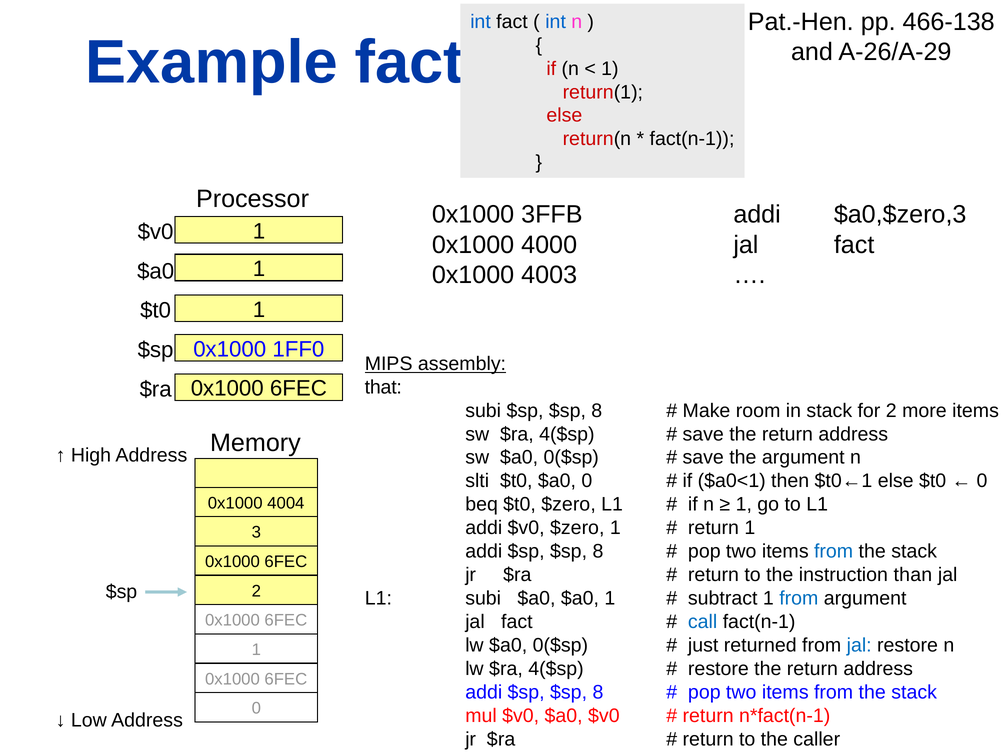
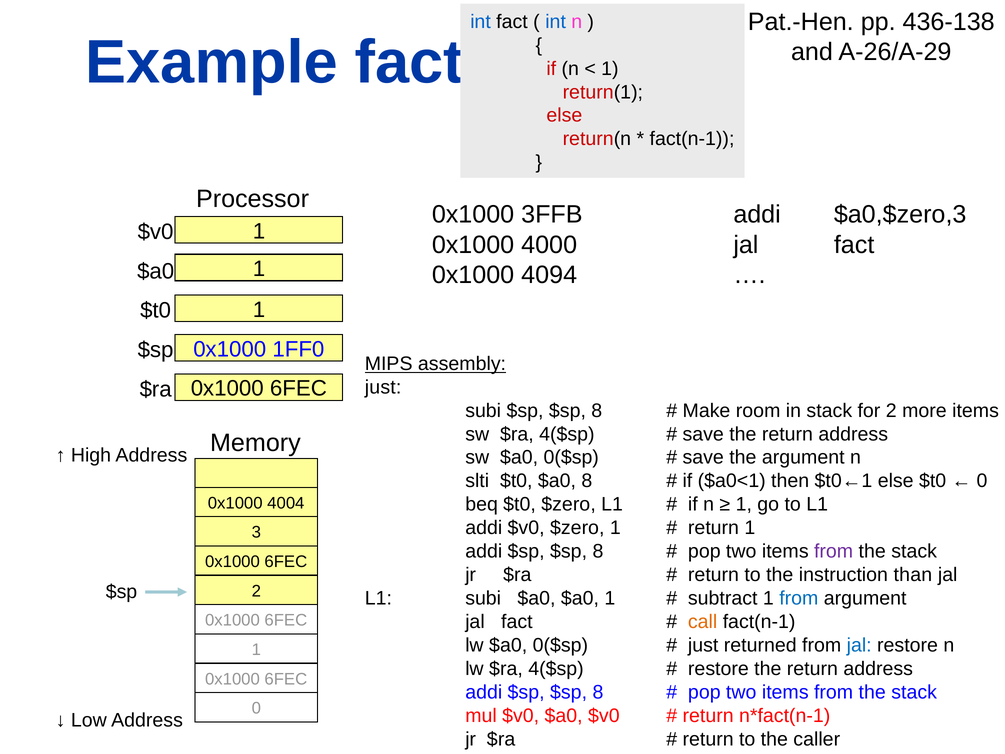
466-138: 466-138 -> 436-138 (949, 22)
4003: 4003 -> 4094 (549, 275)
that: that -> just (383, 387)
$a0 0: 0 -> 8 (587, 481)
from colour: blue -> purple (834, 551)
call colour: blue -> orange (703, 622)
